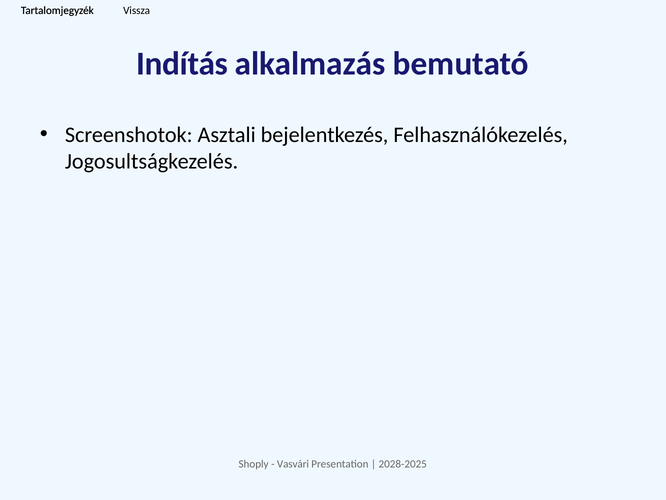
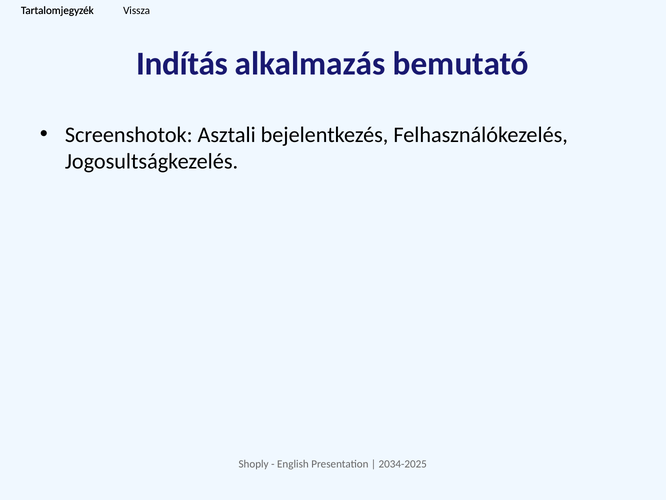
Vasvári: Vasvári -> English (293, 464)
2028-2025: 2028-2025 -> 2034-2025 (403, 464)
